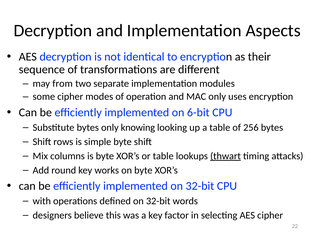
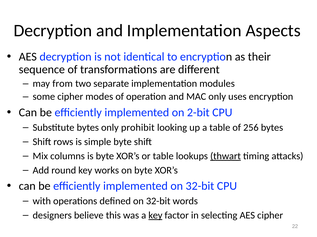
6-bit: 6-bit -> 2-bit (198, 113)
knowing: knowing -> prohibit (138, 128)
key underline: none -> present (155, 216)
